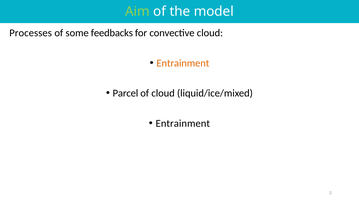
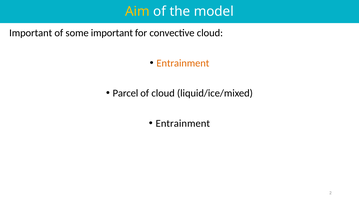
Aim colour: light green -> yellow (137, 11)
Processes: Processes -> Important (31, 33)
some feedbacks: feedbacks -> important (112, 33)
